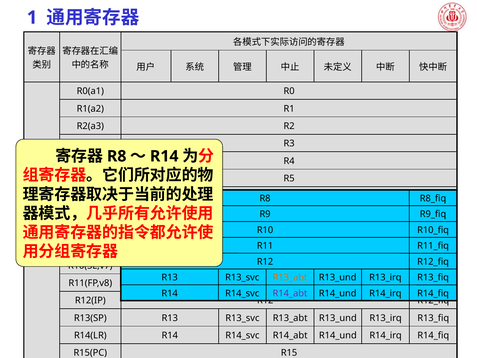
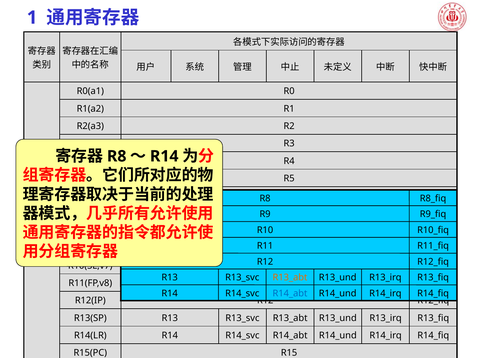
R14_abt colour: purple -> blue (290, 293)
